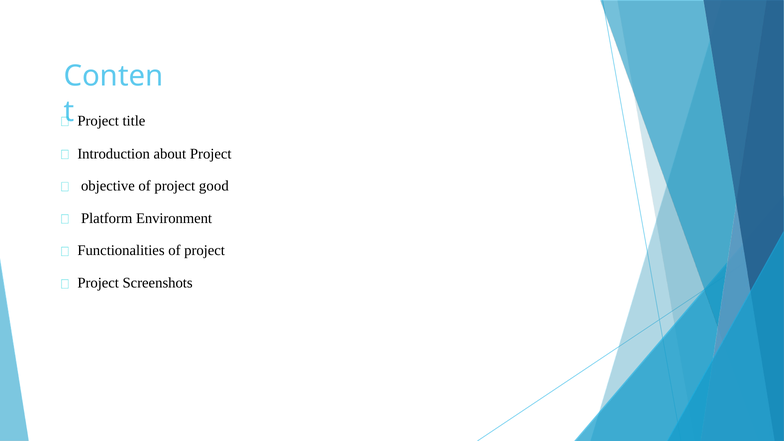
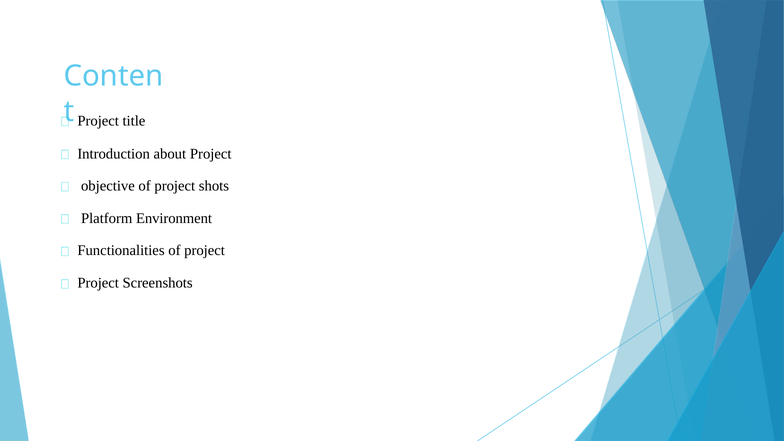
good: good -> shots (214, 186)
